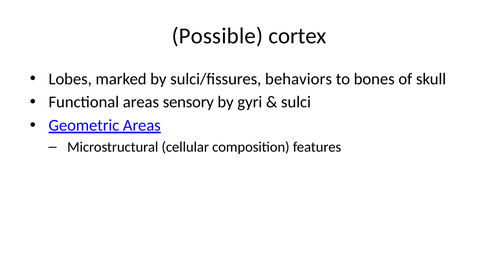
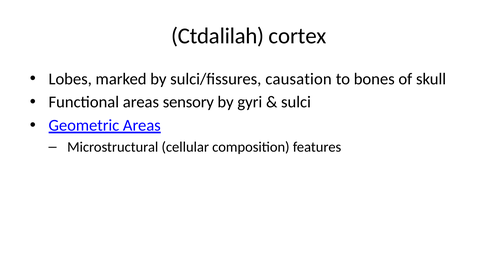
Possible: Possible -> Ctdalilah (218, 36)
behaviors: behaviors -> causation (299, 79)
